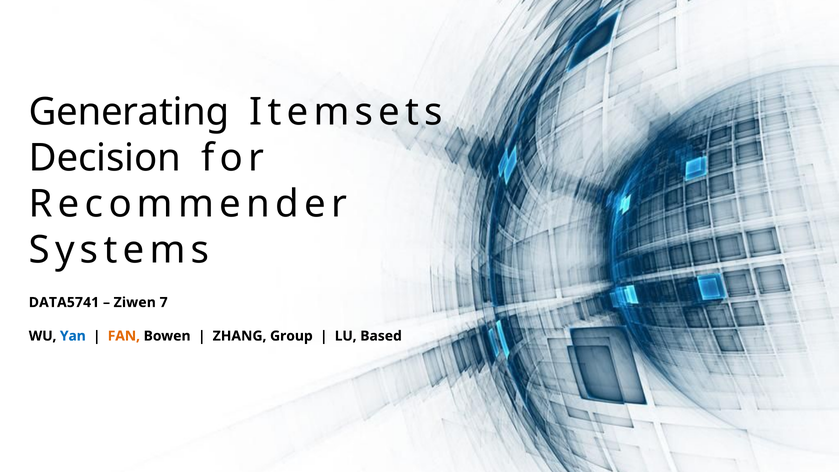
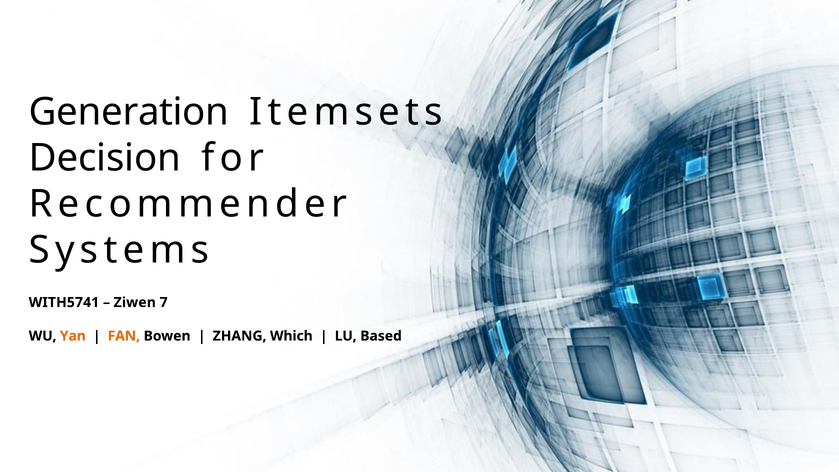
Generating: Generating -> Generation (129, 112)
DATA5741: DATA5741 -> WITH5741 (64, 302)
Yan colour: blue -> orange (73, 336)
Group: Group -> Which (291, 336)
